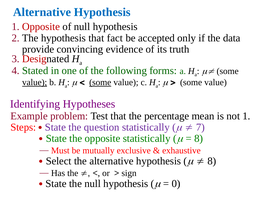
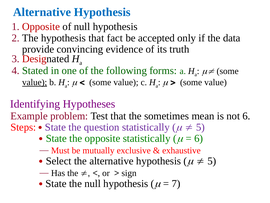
some underline: present -> none (100, 82)
percentage: percentage -> sometimes (167, 116)
not 1: 1 -> 6 (246, 116)
7: 7 -> 5 (200, 127)
8: 8 -> 6 (199, 138)
8: 8 -> 5 (212, 161)
0: 0 -> 7 (176, 183)
